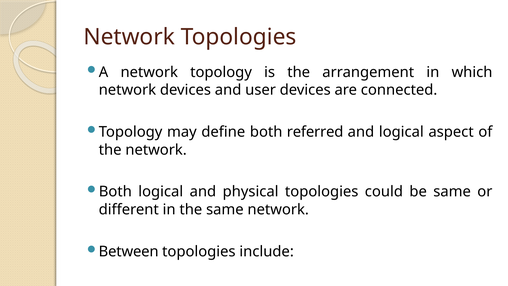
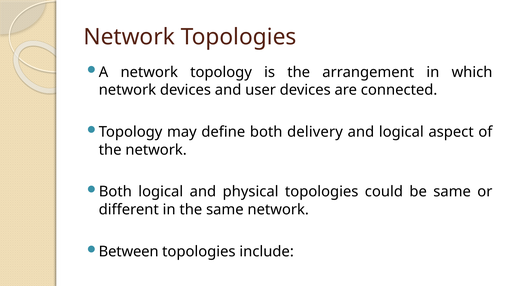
referred: referred -> delivery (315, 132)
